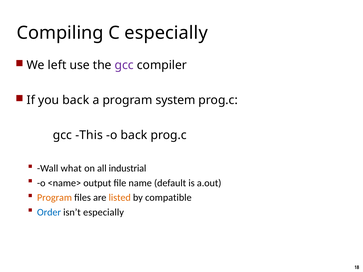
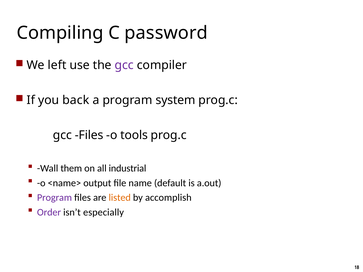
C especially: especially -> password (166, 33)
gcc This: This -> Files (89, 135)
o back: back -> tools (134, 135)
what: what -> them (71, 169)
Program colour: orange -> purple (55, 198)
compatible: compatible -> accomplish (168, 198)
Order colour: blue -> purple (49, 212)
